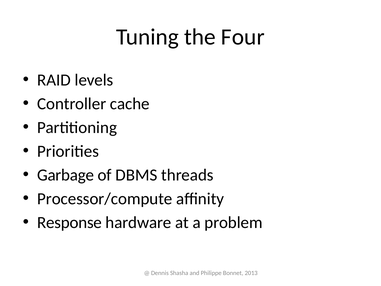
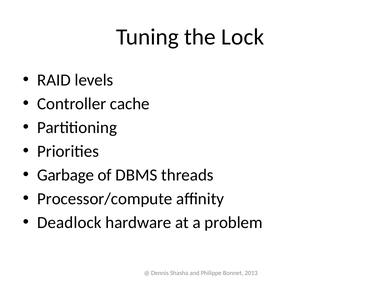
Four: Four -> Lock (243, 37)
Response: Response -> Deadlock (69, 222)
